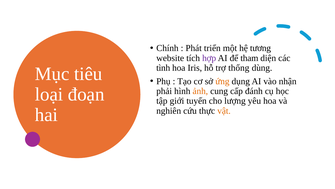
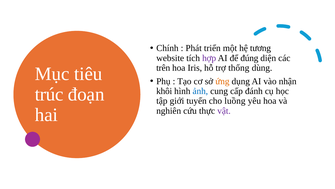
tham: tham -> đúng (249, 58)
tình: tình -> trên (163, 68)
loại: loại -> trúc (49, 94)
phải: phải -> khôi (164, 91)
ảnh colour: orange -> blue (200, 91)
lượng: lượng -> luồng (235, 101)
vật colour: orange -> purple (224, 110)
